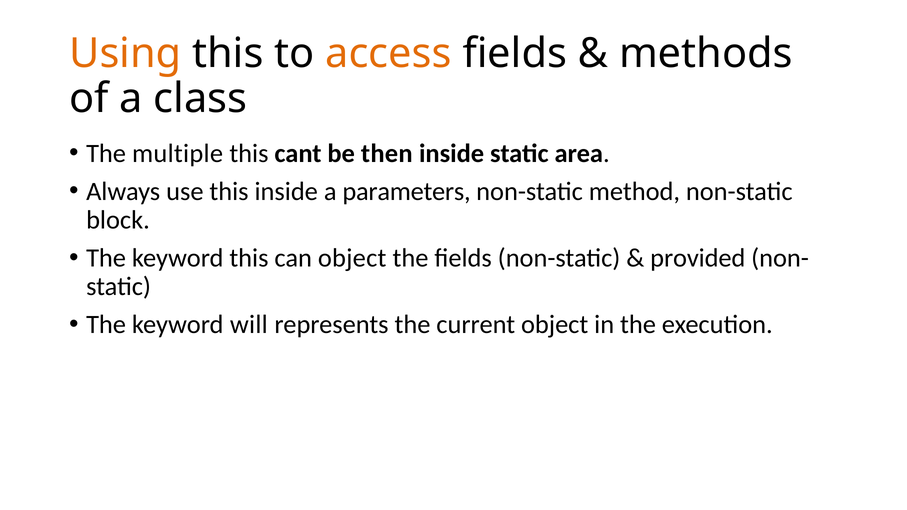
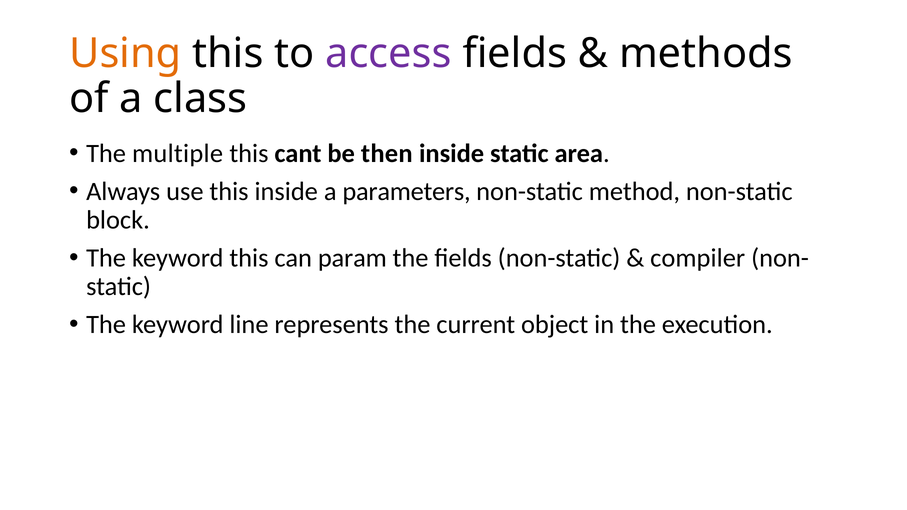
access colour: orange -> purple (388, 54)
can object: object -> param (352, 258)
provided: provided -> compiler (698, 258)
will: will -> line (249, 325)
